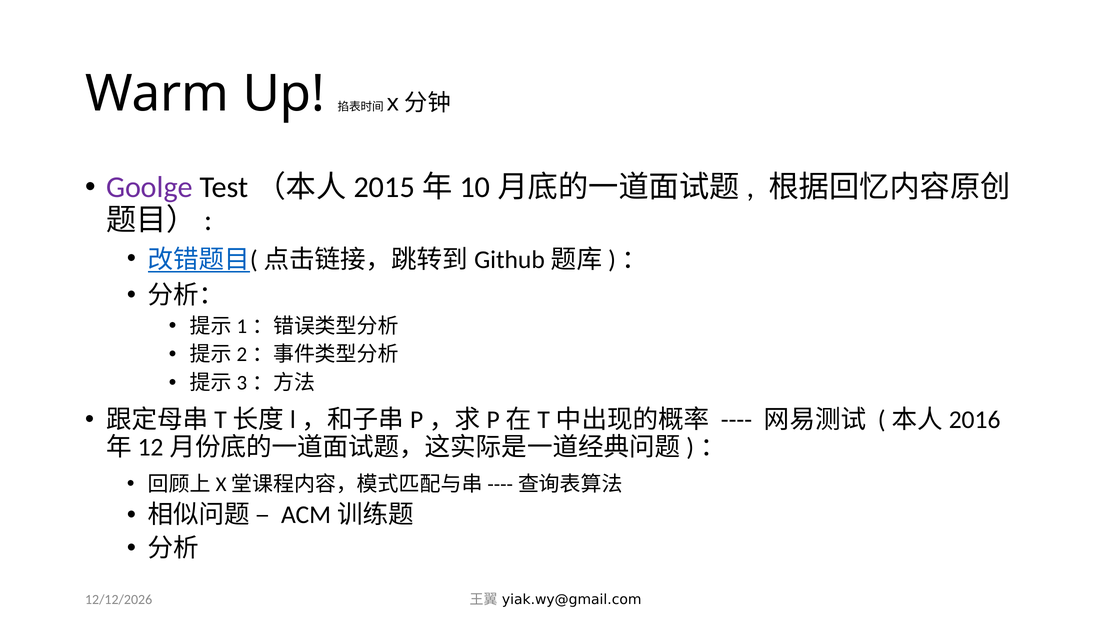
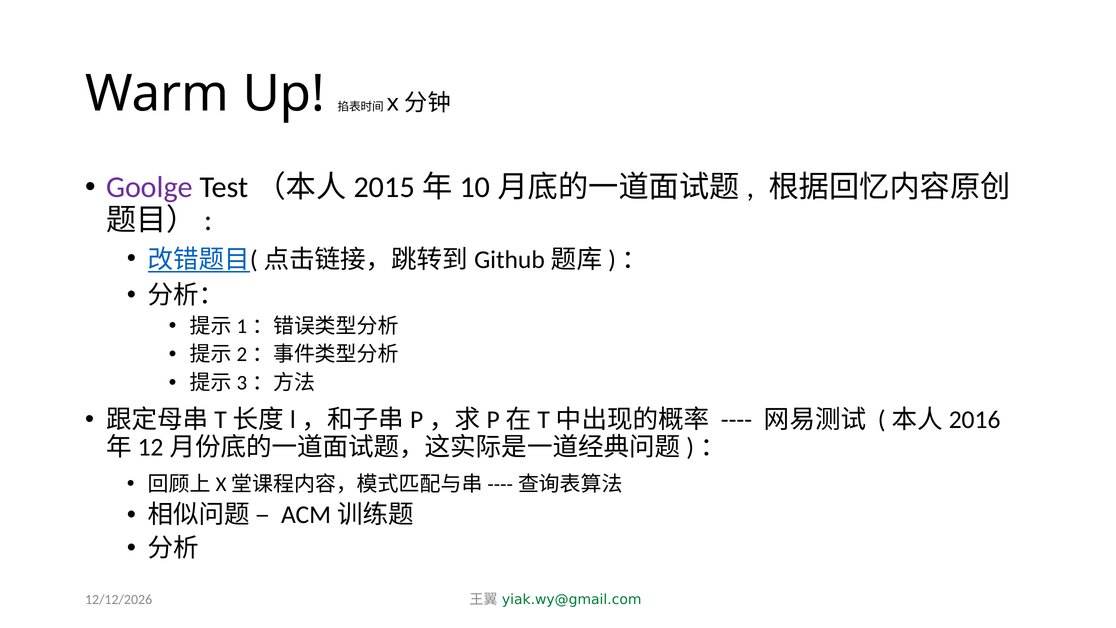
yiak.wy@gmail.com colour: black -> green (572, 599)
